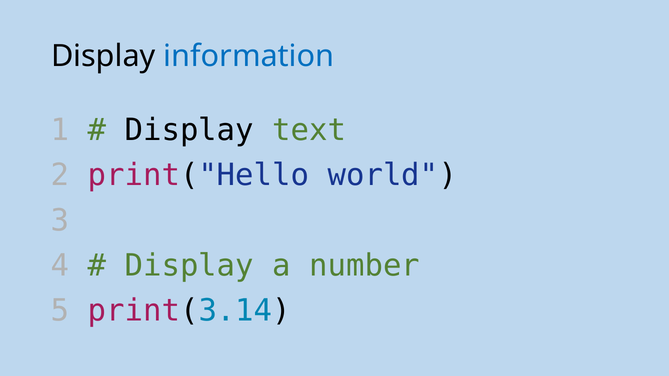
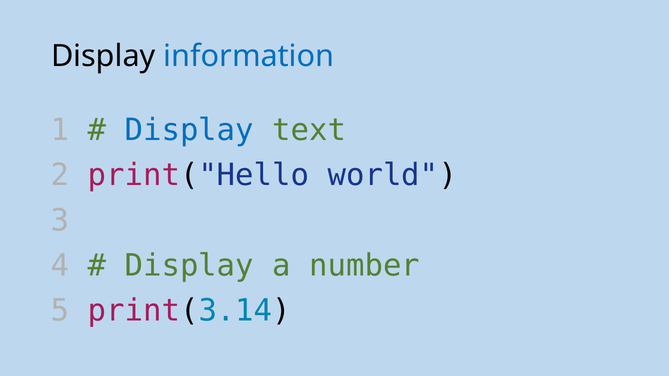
Display colour: black -> blue (189, 130)
